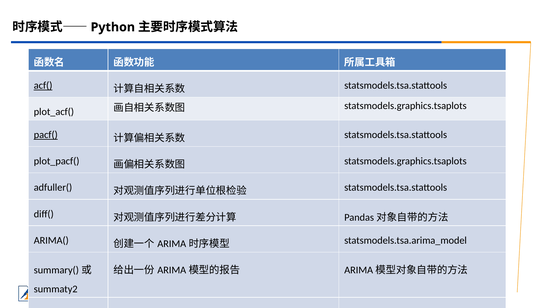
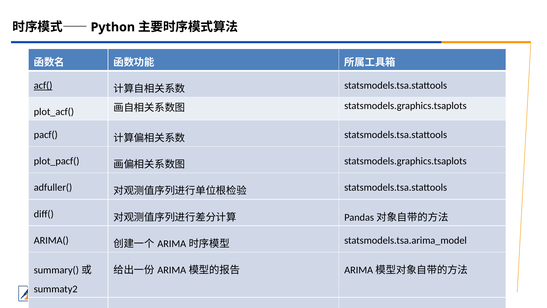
pacf( underline: present -> none (46, 135)
